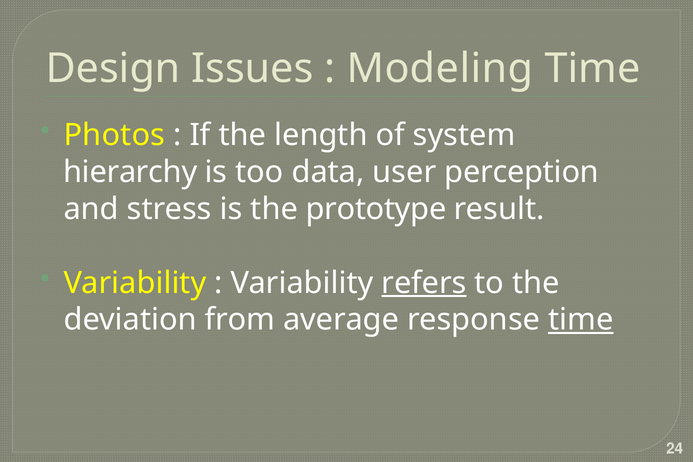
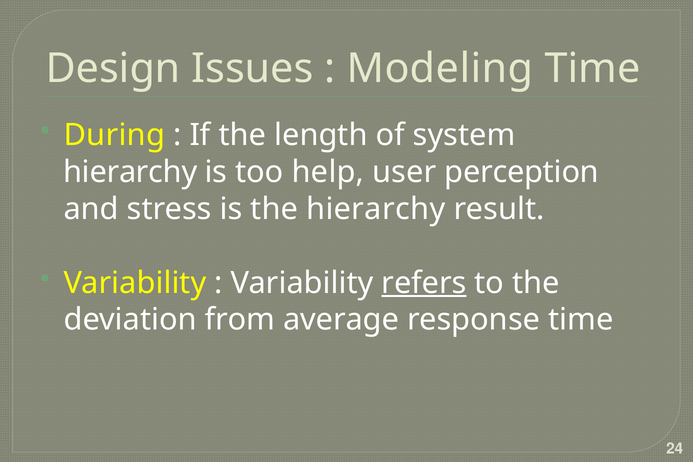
Photos: Photos -> During (114, 135)
data: data -> help (328, 172)
the prototype: prototype -> hierarchy (376, 209)
time underline: present -> none (581, 320)
